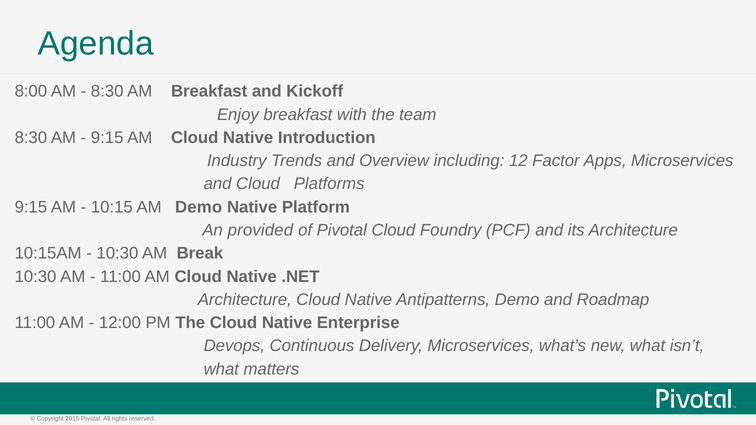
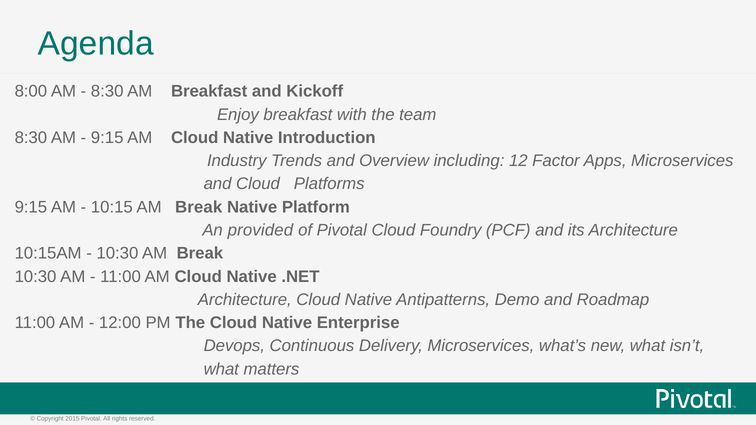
10:15 AM Demo: Demo -> Break (199, 207)
